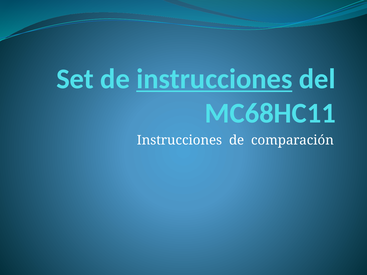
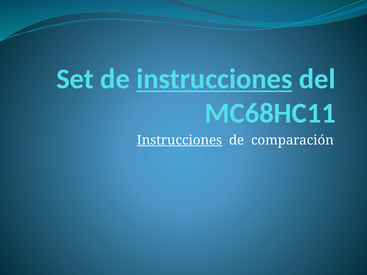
Instrucciones underline: none -> present (180, 140)
